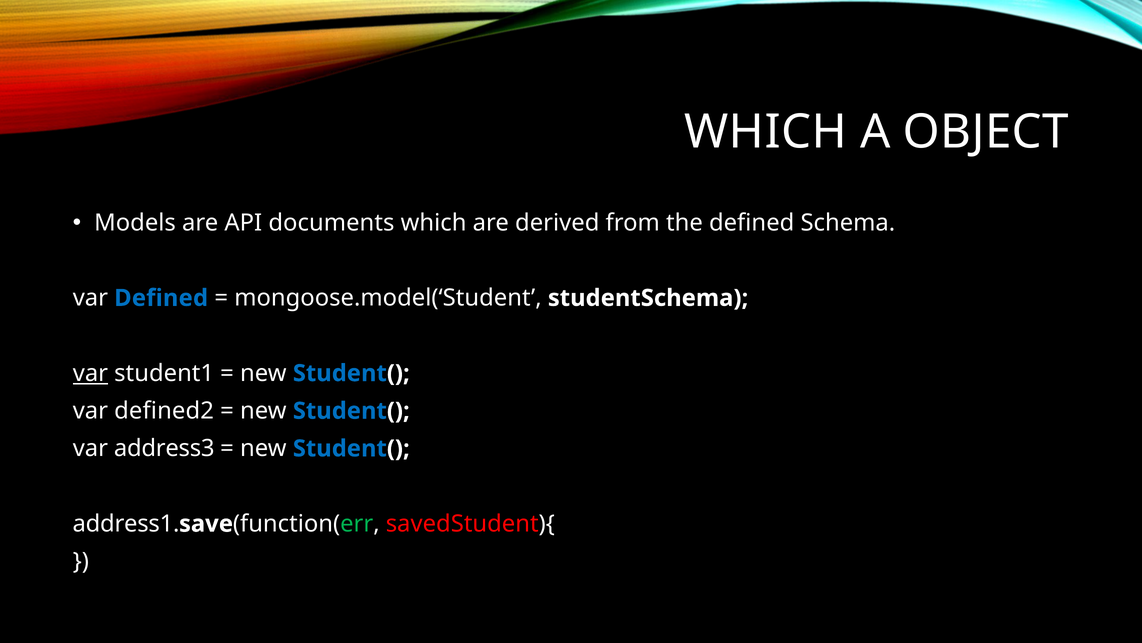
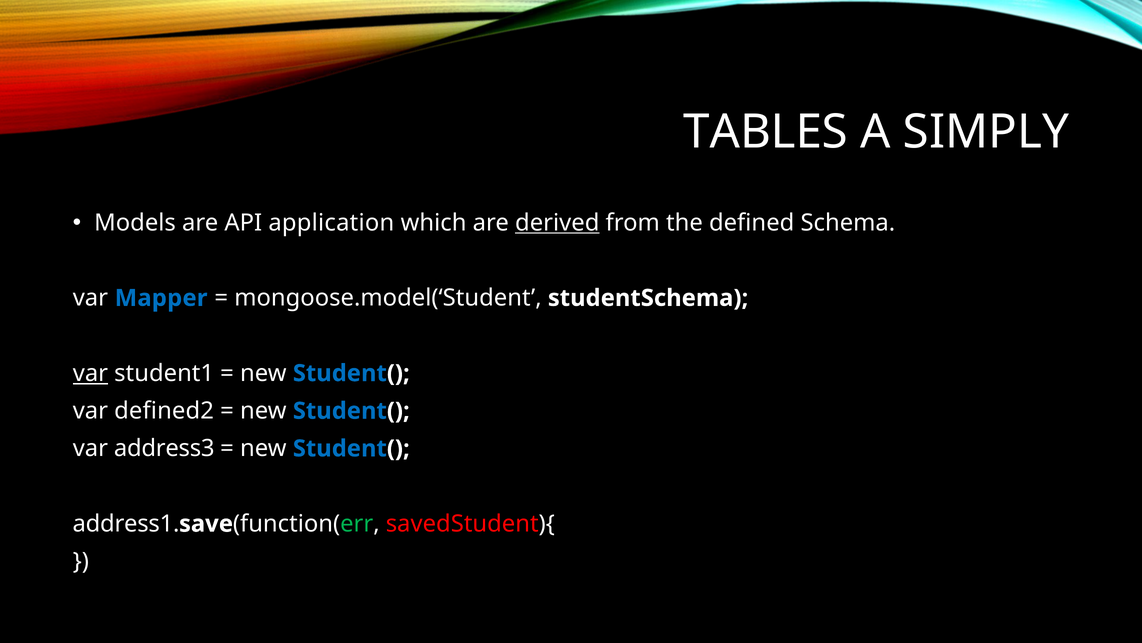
WHICH: WHICH -> TABLES (766, 132)
OBJECT: OBJECT -> SIMPLY (986, 132)
documents: documents -> application (331, 223)
derived underline: none -> present (557, 223)
var Defined: Defined -> Mapper (161, 298)
